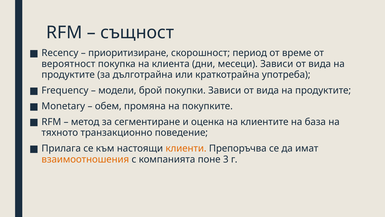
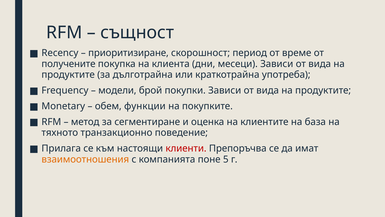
вероятност: вероятност -> получените (68, 64)
промяна: промяна -> функции (145, 106)
клиенти colour: orange -> red (186, 148)
3: 3 -> 5 (226, 159)
